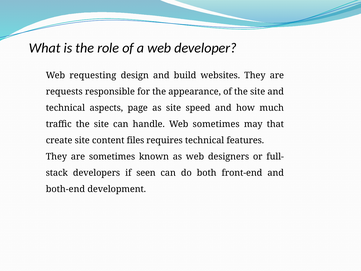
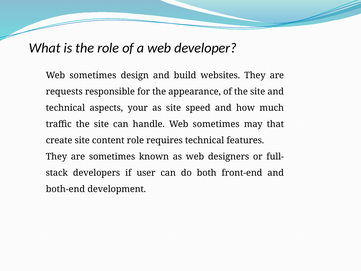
requesting: requesting -> sometimes (93, 75)
page: page -> your (138, 108)
content files: files -> role (135, 140)
seen: seen -> user (146, 173)
